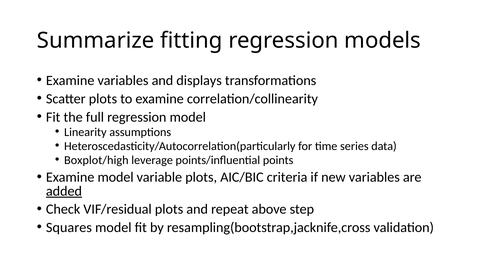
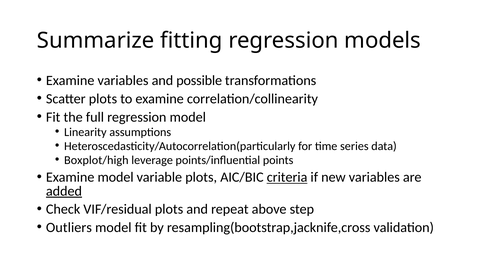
displays: displays -> possible (199, 81)
criteria underline: none -> present (287, 177)
Squares: Squares -> Outliers (69, 228)
